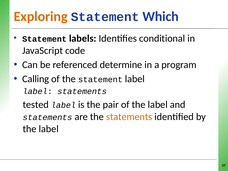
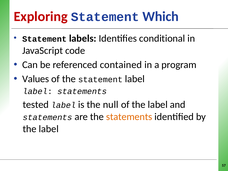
Exploring colour: orange -> red (41, 17)
determine: determine -> contained (121, 65)
Calling: Calling -> Values (36, 79)
pair: pair -> null (111, 105)
